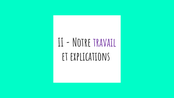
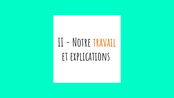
travail colour: purple -> orange (105, 43)
